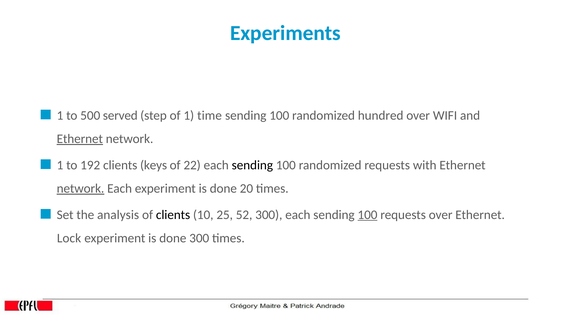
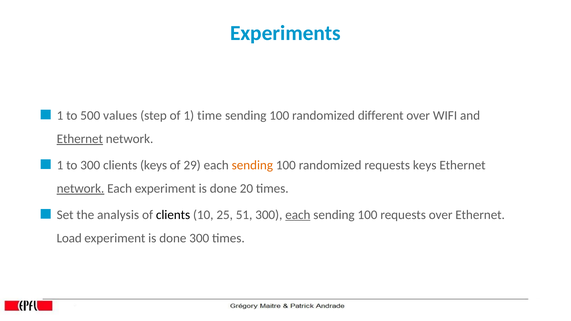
served: served -> values (120, 115)
hundred: hundred -> different (381, 115)
to 192: 192 -> 300 (90, 165)
22: 22 -> 29 (192, 165)
sending colour: black -> orange (252, 165)
requests with: with -> keys (425, 165)
52: 52 -> 51 (244, 215)
each underline: none -> present (298, 215)
100 underline: present -> none (367, 215)
Lock: Lock -> Load (69, 238)
